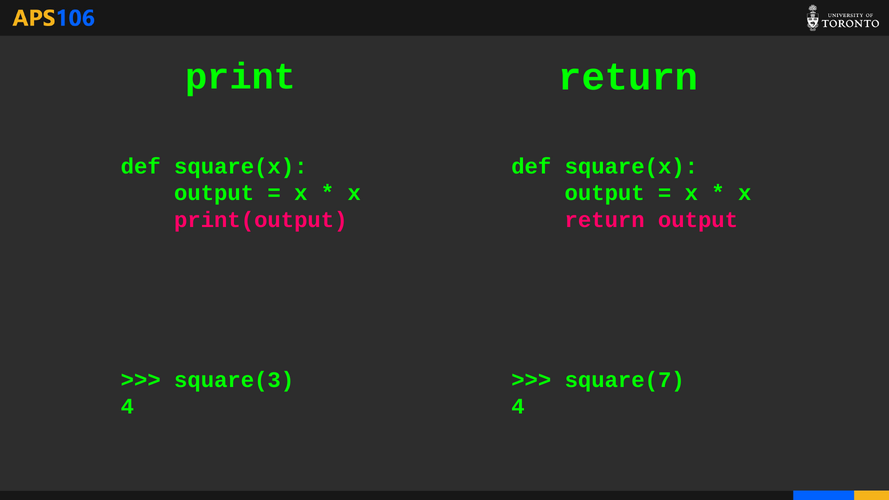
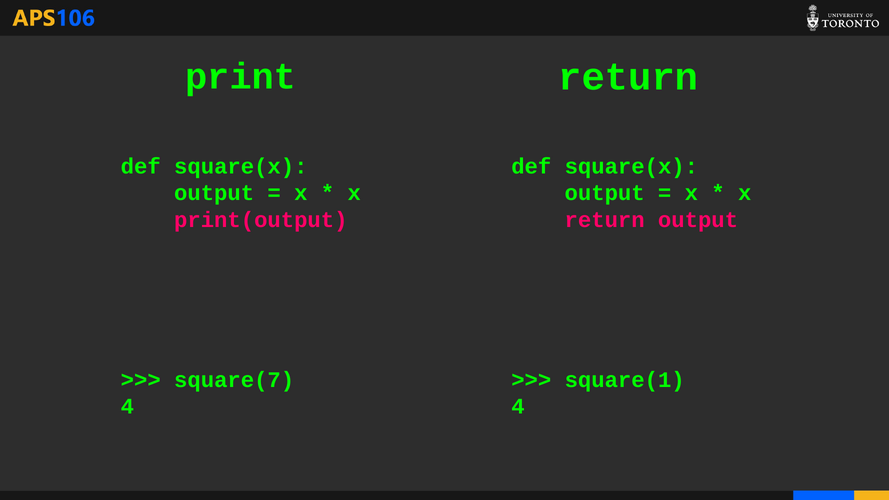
square(3: square(3 -> square(7 (234, 380)
square(7: square(7 -> square(1 (625, 380)
